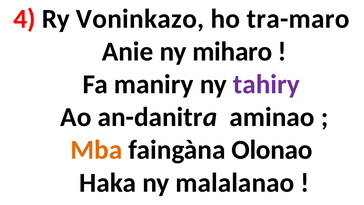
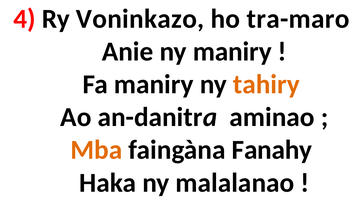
ny miharo: miharo -> maniry (232, 52)
tahiry colour: purple -> orange (266, 84)
Olonao: Olonao -> Fanahy (272, 150)
